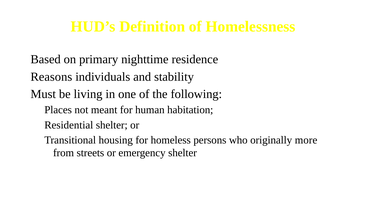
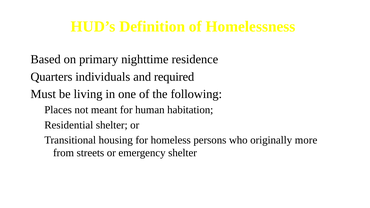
Reasons: Reasons -> Quarters (51, 77)
stability: stability -> required (174, 77)
